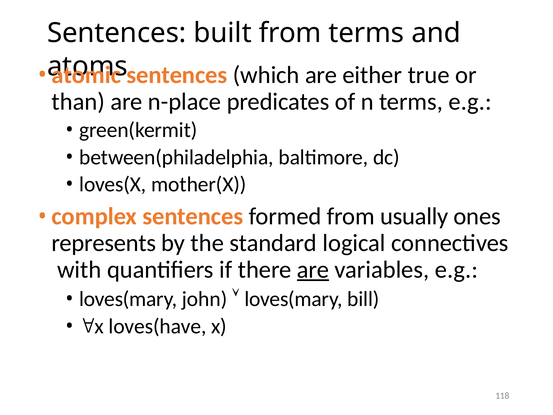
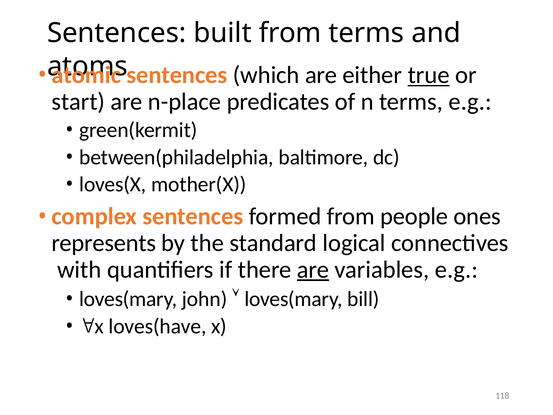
true underline: none -> present (429, 75)
than: than -> start (78, 102)
usually: usually -> people (414, 216)
